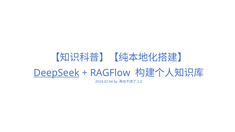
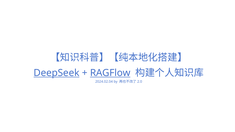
RAGFlow underline: none -> present (110, 73)
